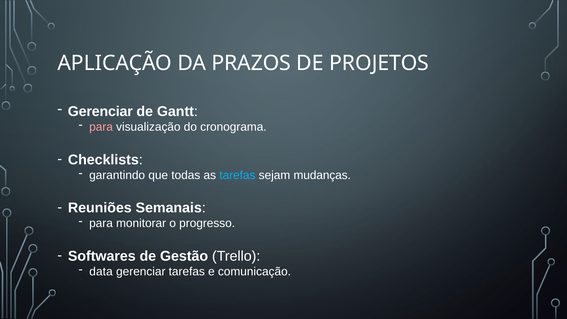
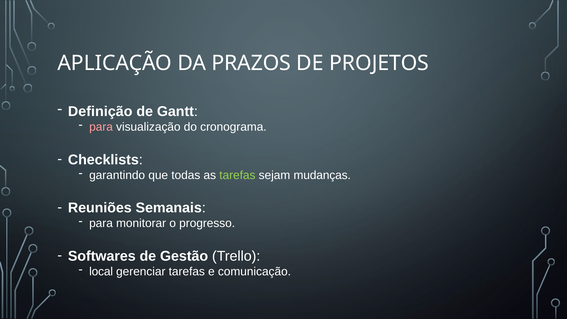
Gerenciar: Gerenciar -> Definição (100, 111)
tarefas colour: light blue -> light green (237, 175)
data: data -> local (101, 271)
